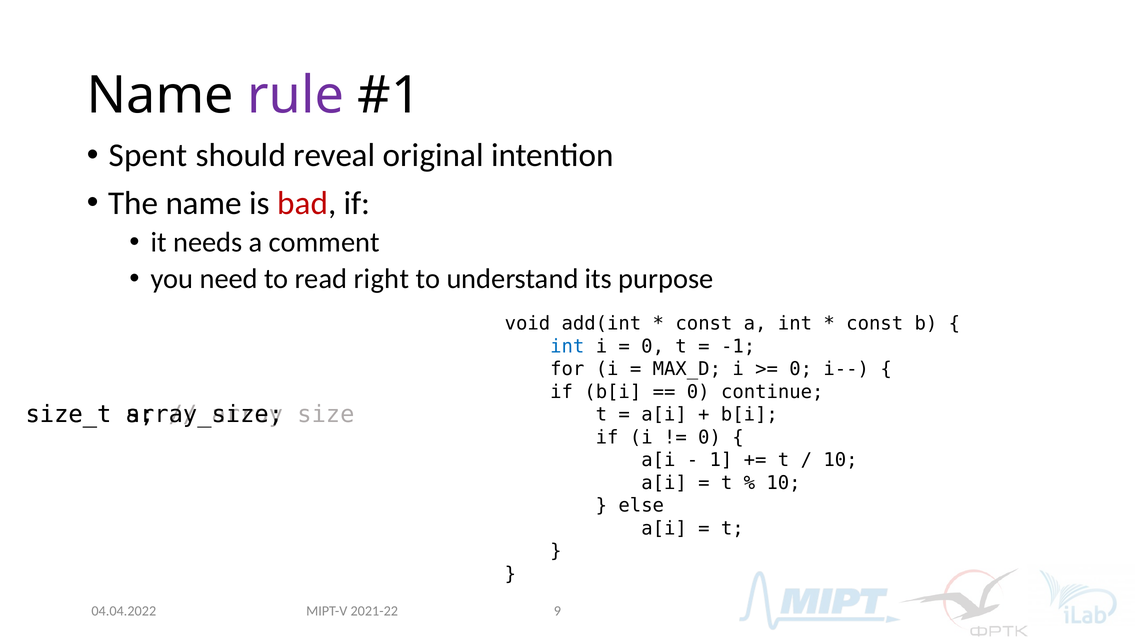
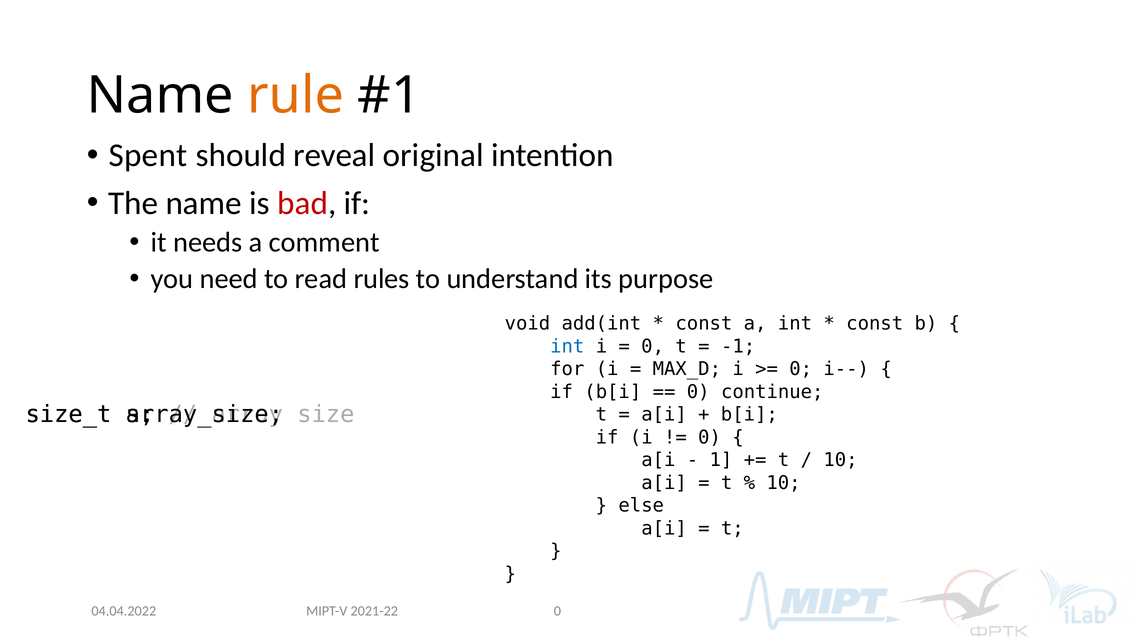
rule colour: purple -> orange (296, 96)
right: right -> rules (382, 279)
2021-22 9: 9 -> 0 (557, 611)
